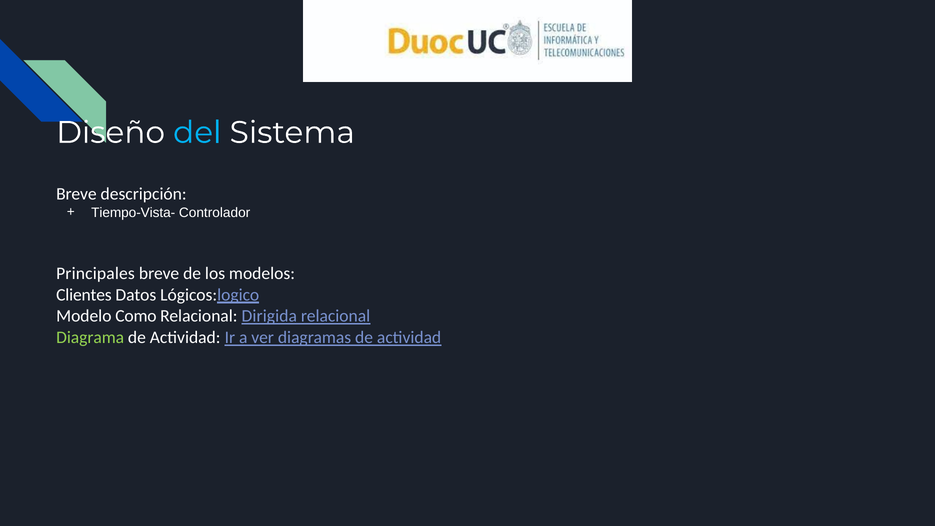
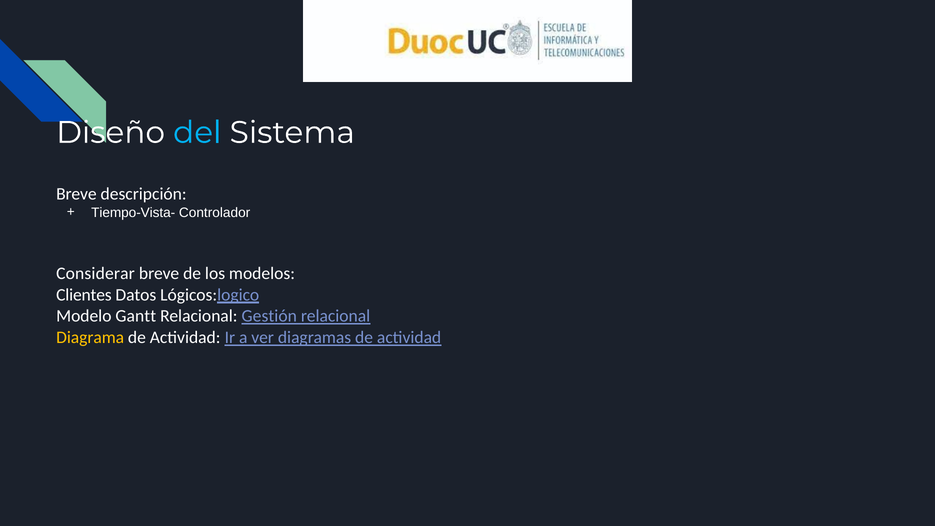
Principales: Principales -> Considerar (95, 274)
Como: Como -> Gantt (136, 316)
Dirigida: Dirigida -> Gestión (269, 316)
Diagrama colour: light green -> yellow (90, 337)
